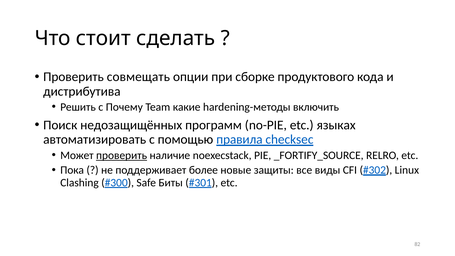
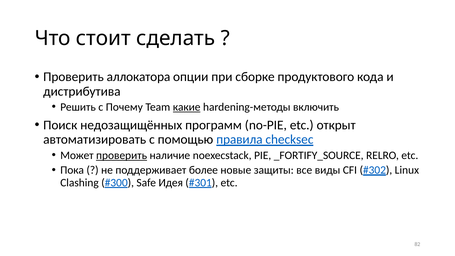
совмещать: совмещать -> аллокатора (138, 77)
какие underline: none -> present (187, 107)
языках: языках -> открыт (336, 125)
Биты: Биты -> Идея (171, 183)
